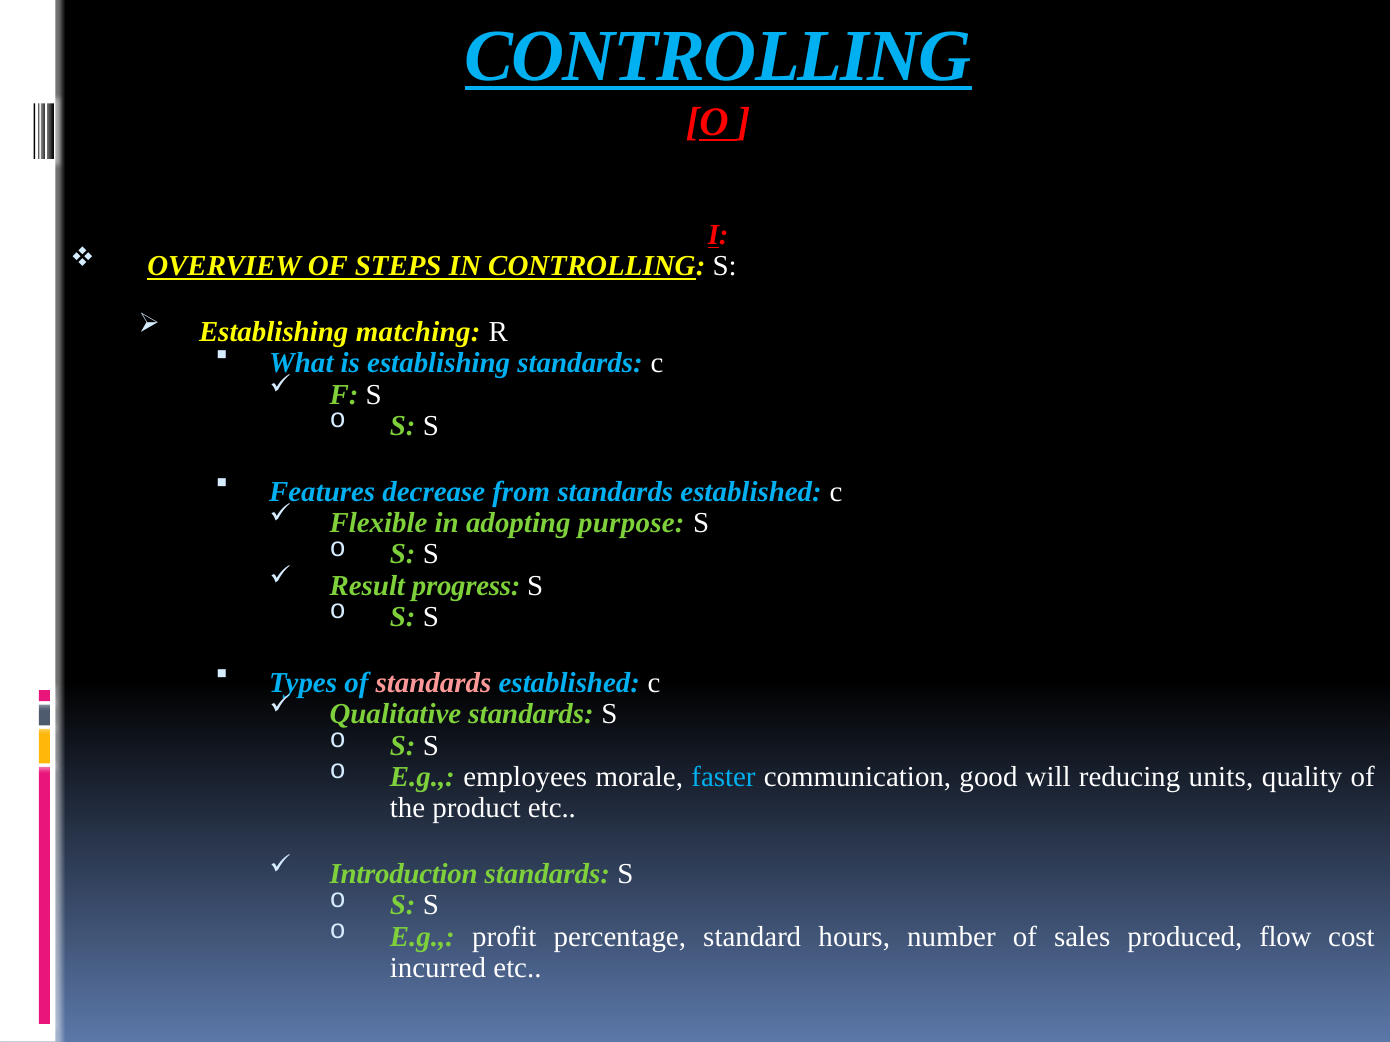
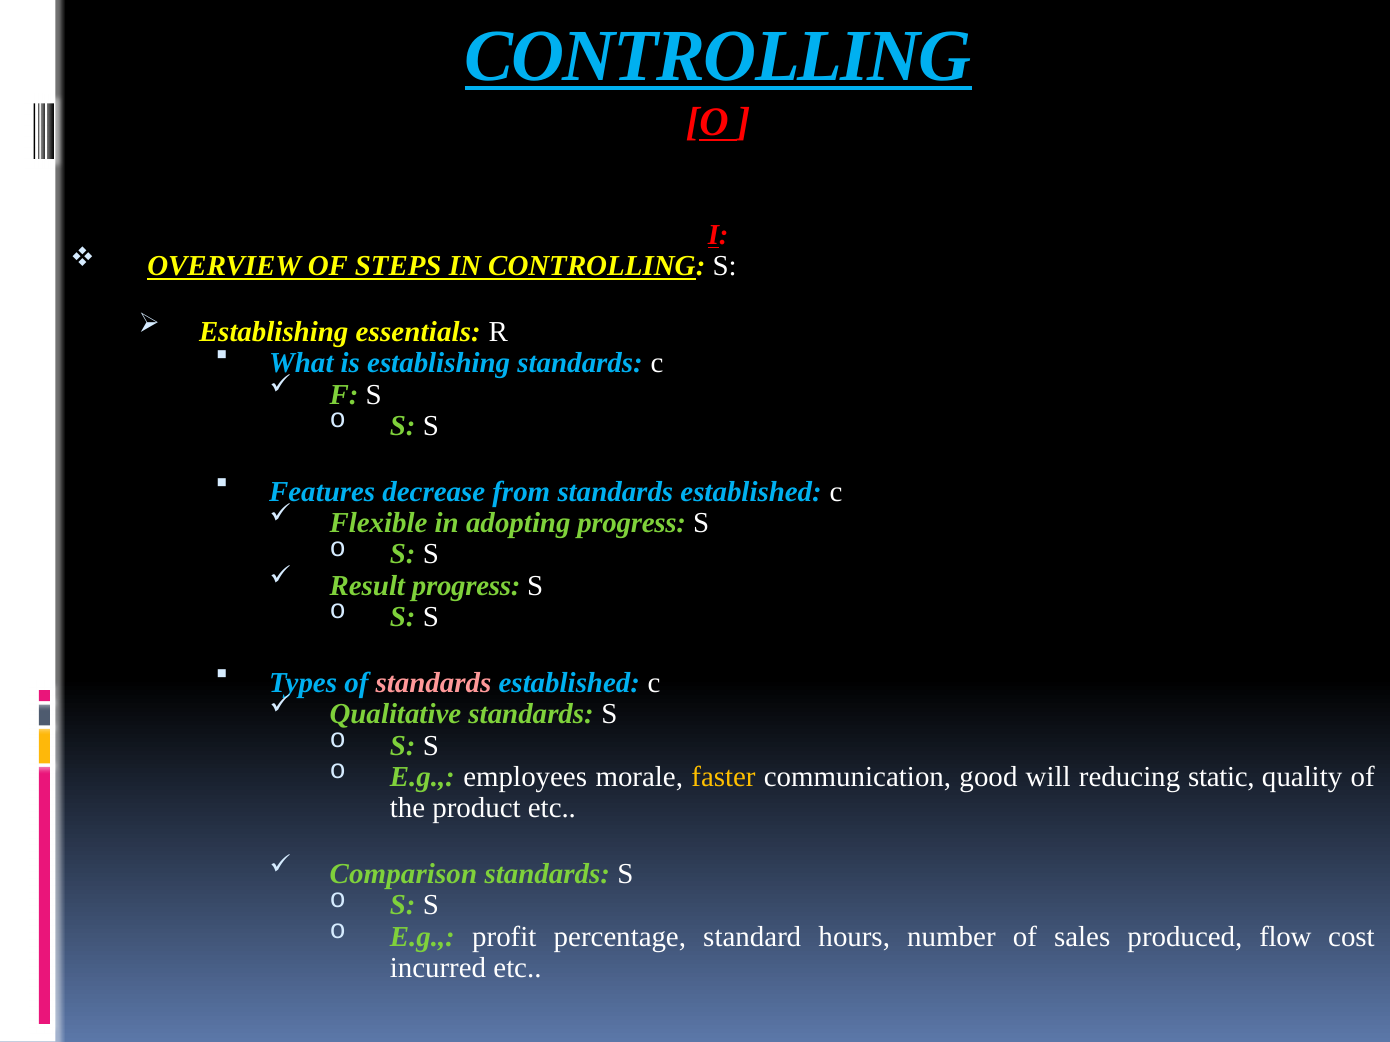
matching: matching -> essentials (418, 332)
adopting purpose: purpose -> progress (632, 523)
faster colour: light blue -> yellow (723, 777)
units: units -> static (1221, 777)
Introduction: Introduction -> Comparison (403, 875)
